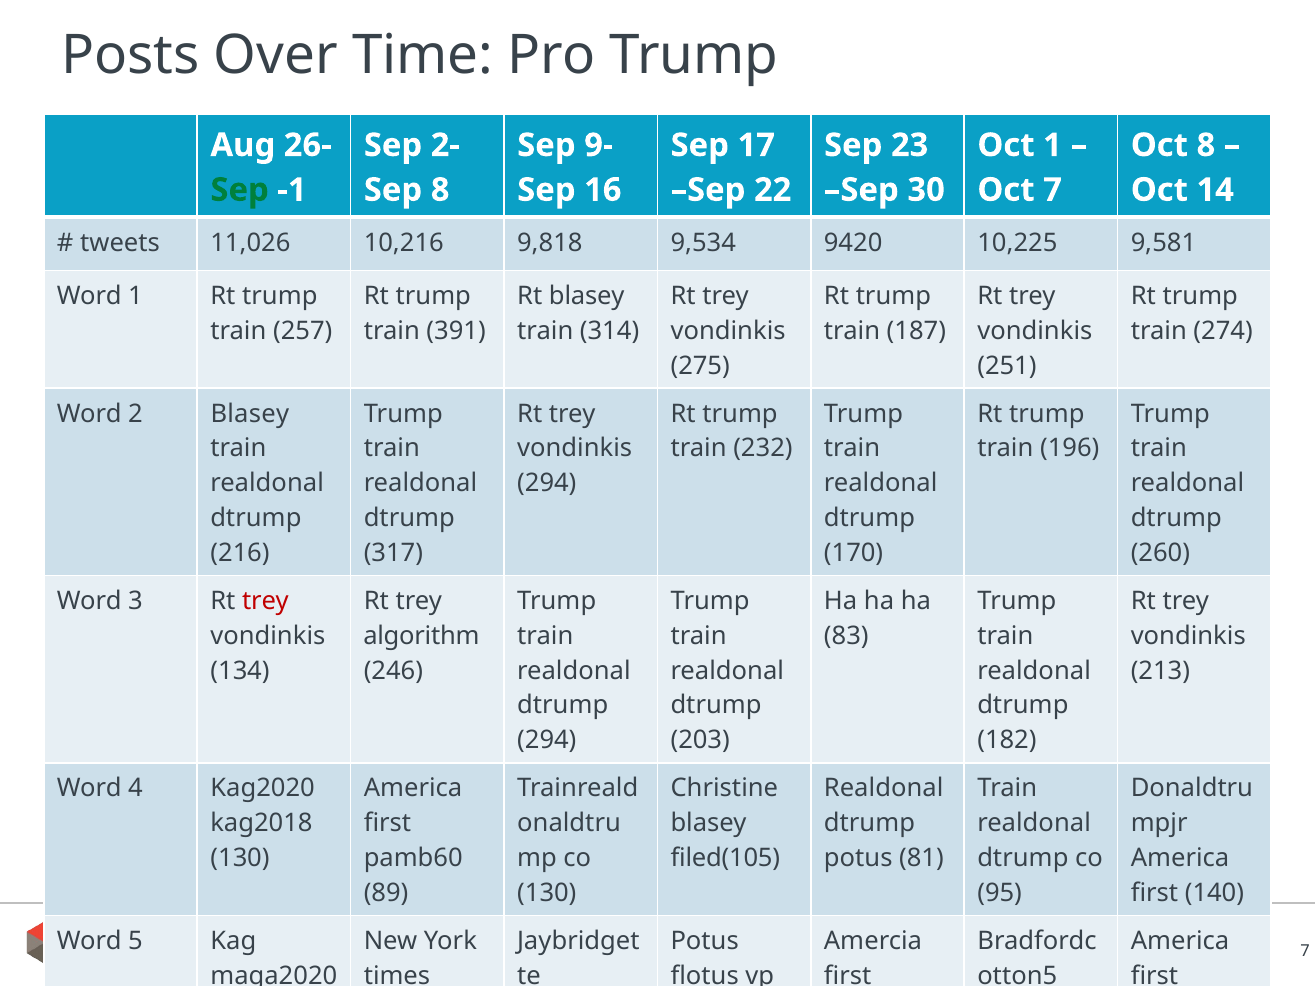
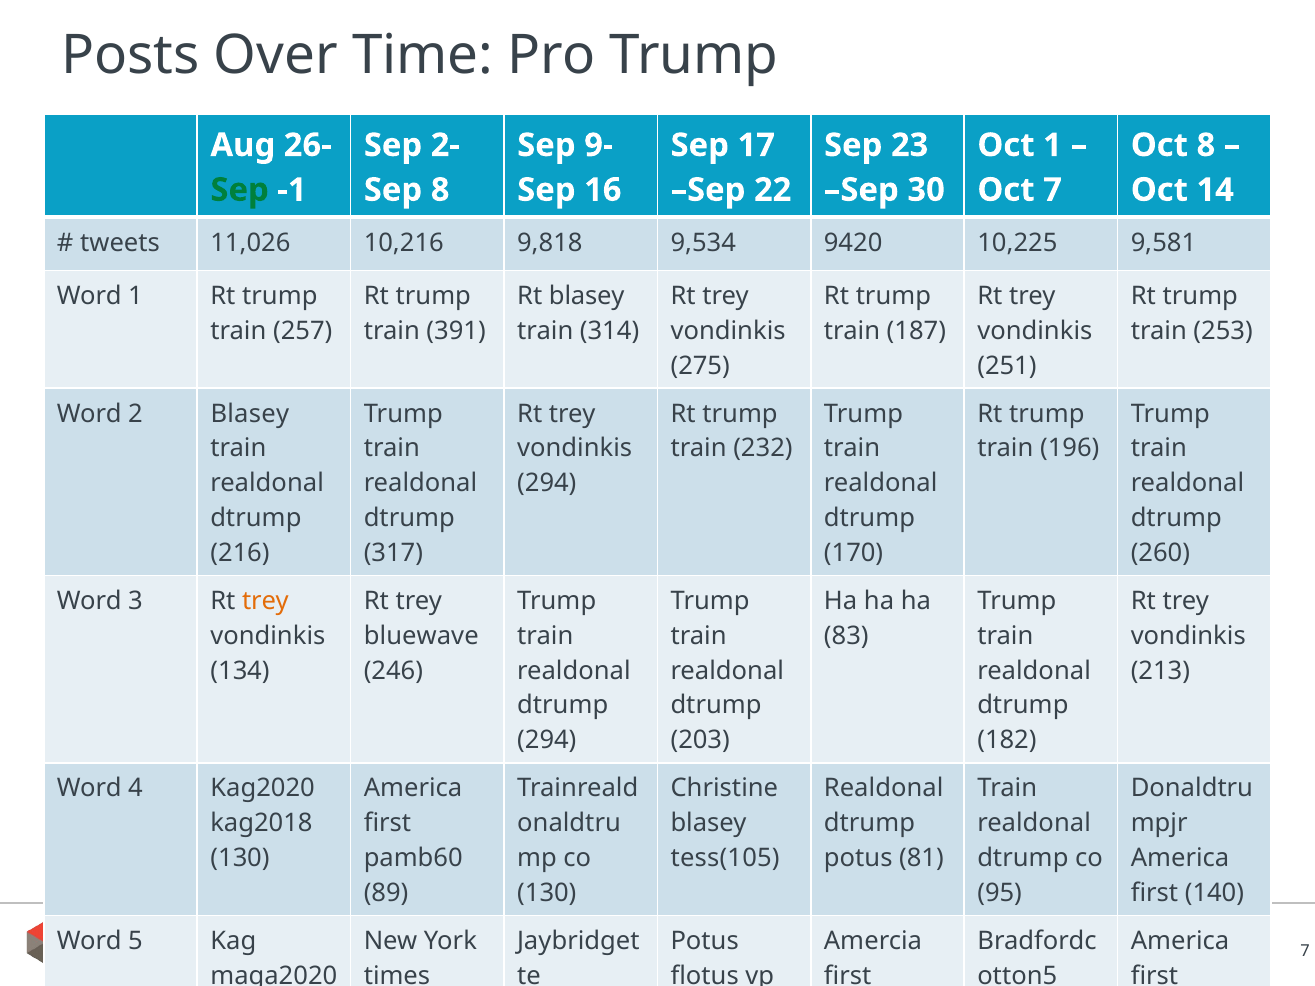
274: 274 -> 253 (1223, 331)
trey colour: red -> orange (265, 601)
algorithm: algorithm -> bluewave (421, 636)
filed(105: filed(105 -> tess(105 (725, 858)
